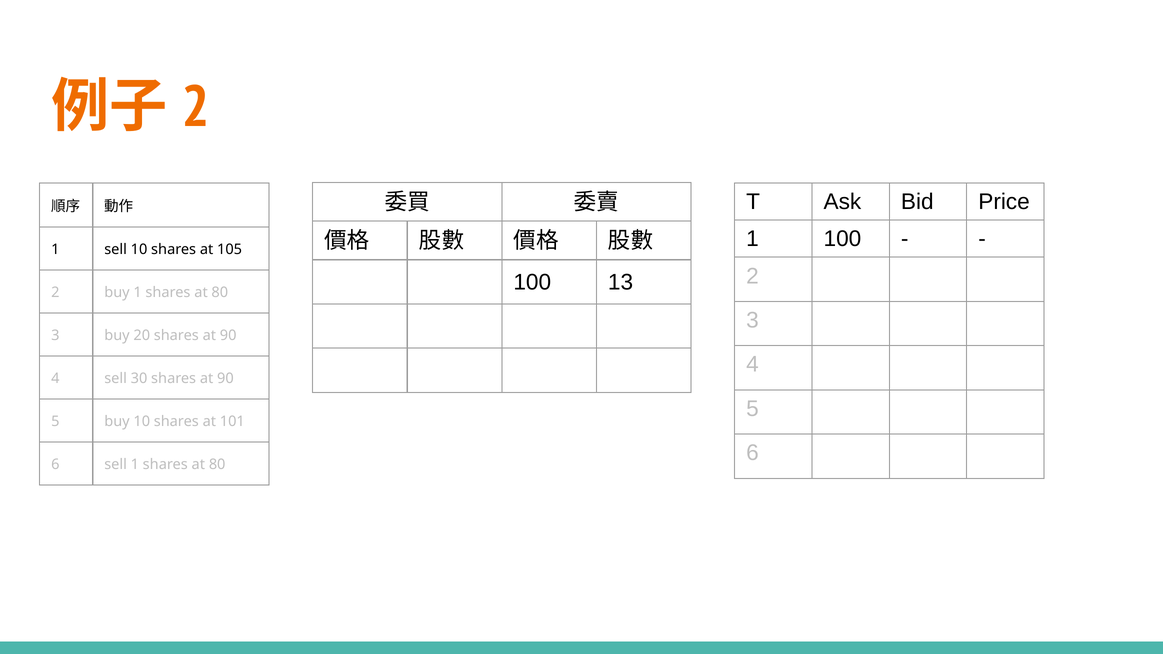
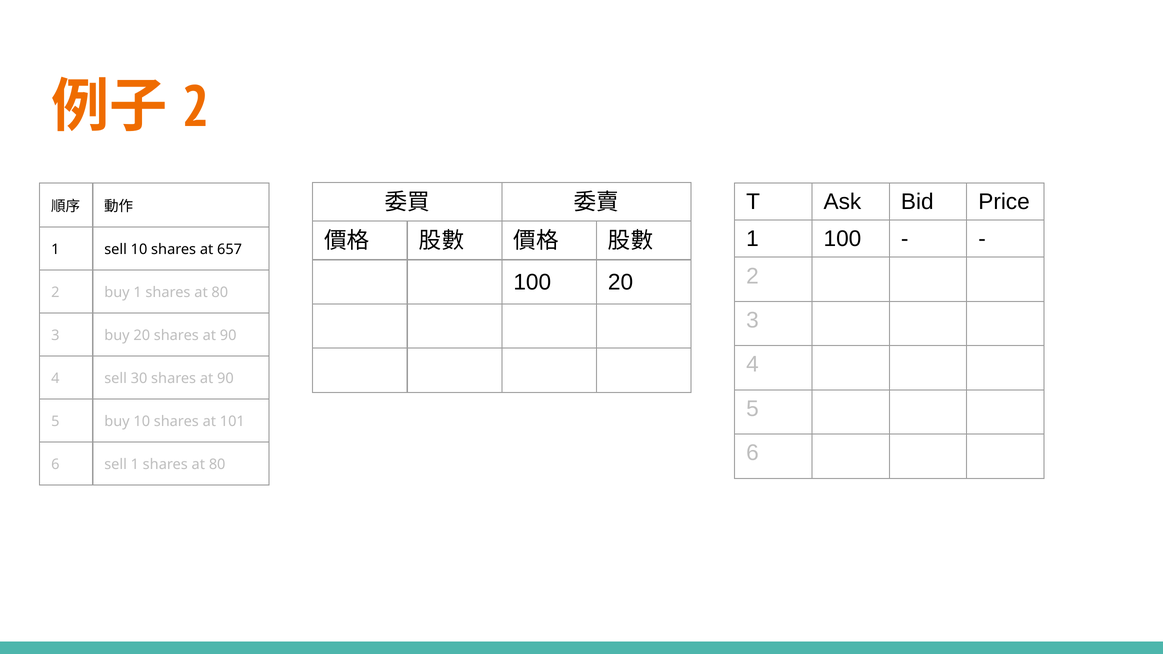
105: 105 -> 657 (230, 249)
100 13: 13 -> 20 (621, 282)
